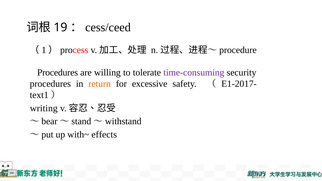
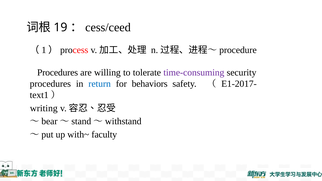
return colour: orange -> blue (100, 84)
excessive: excessive -> behaviors (150, 84)
effects: effects -> faculty (104, 135)
